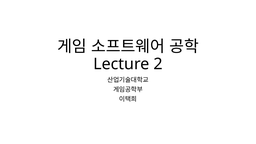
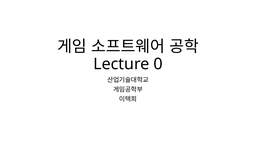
2: 2 -> 0 (158, 64)
